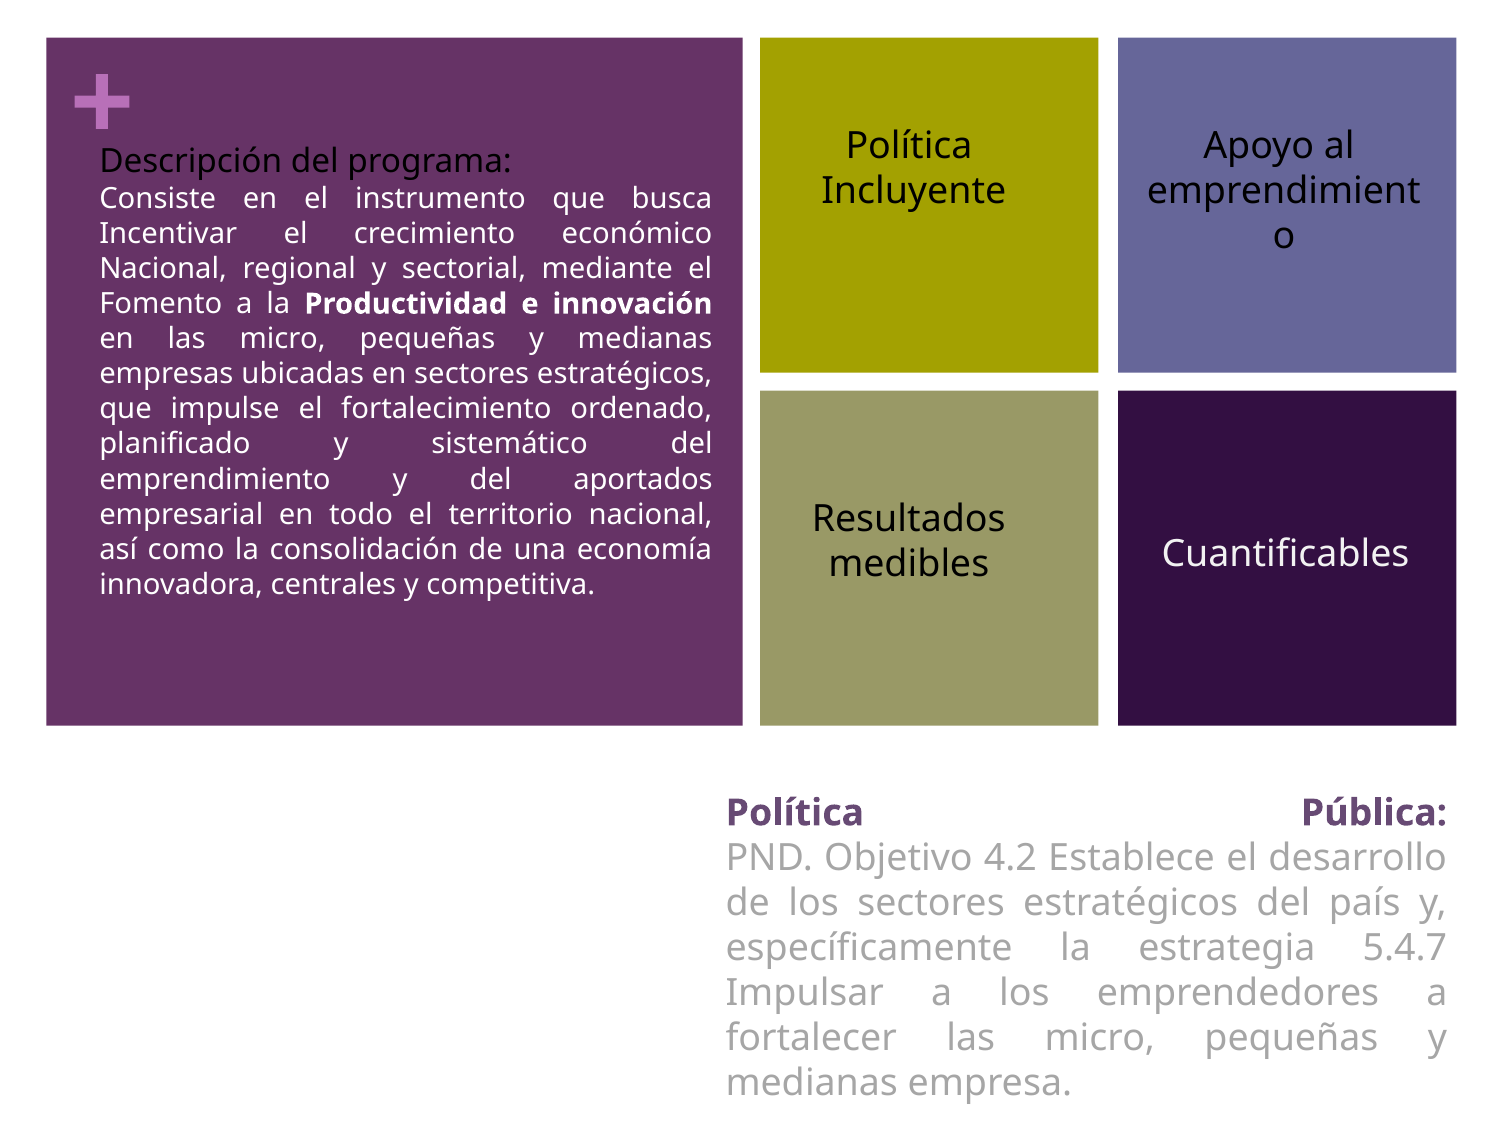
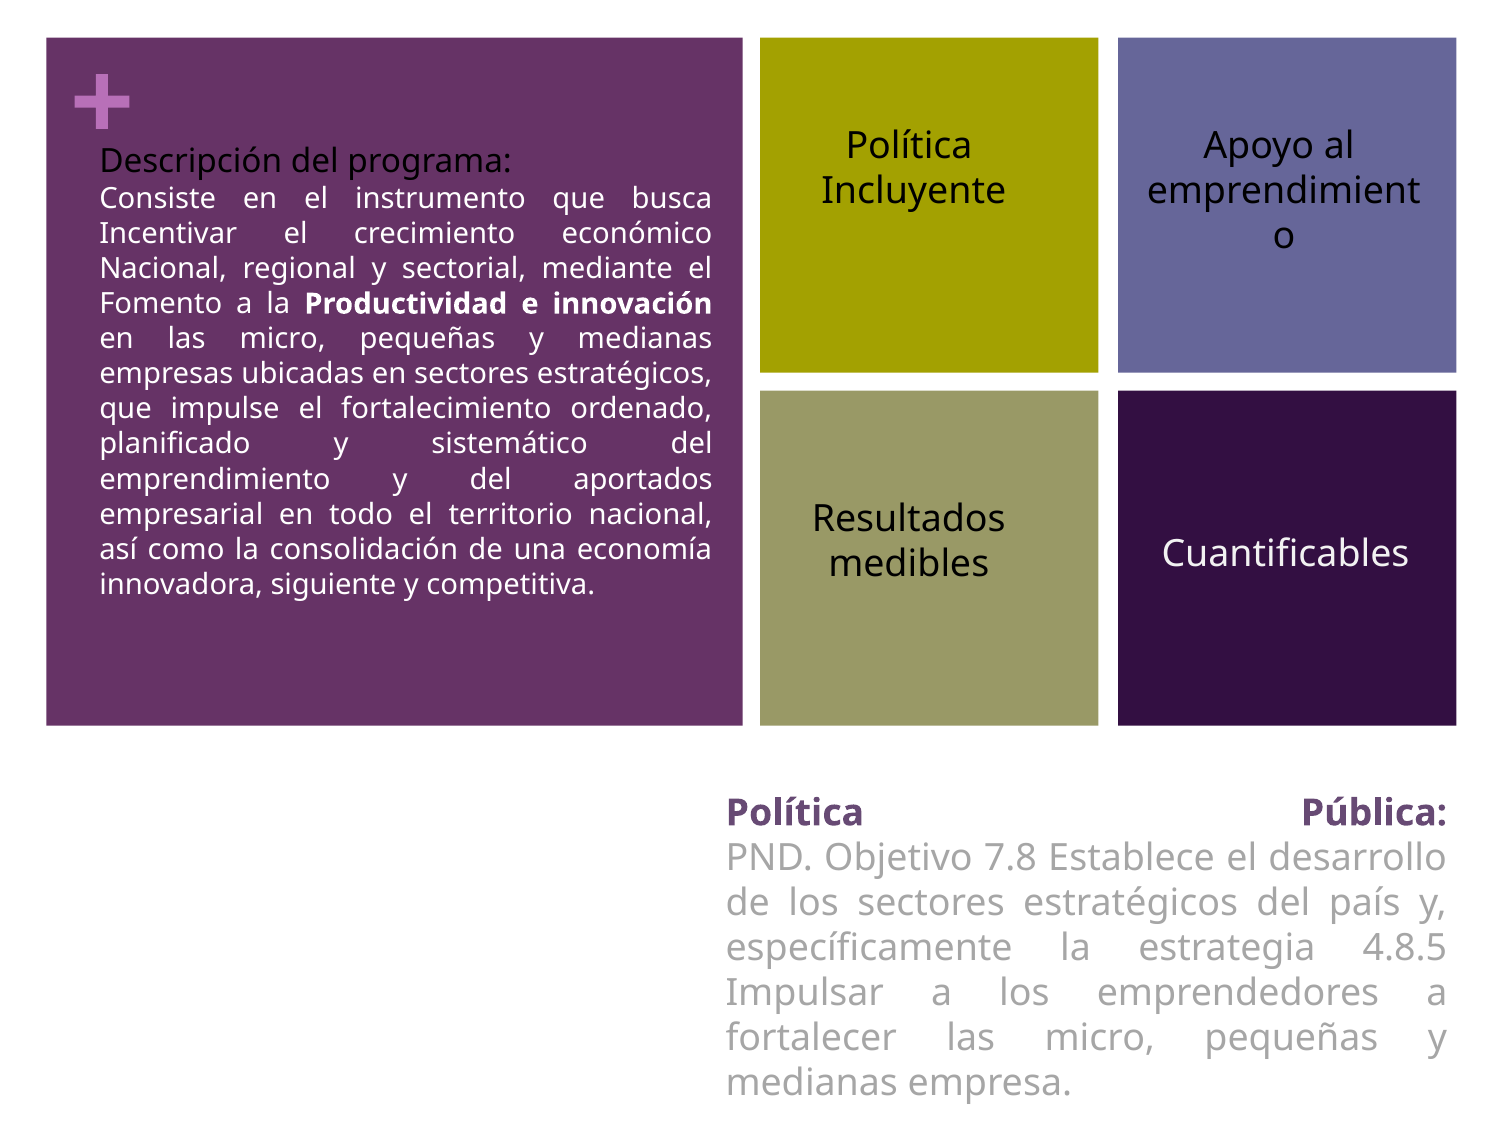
centrales: centrales -> siguiente (333, 585)
4.2: 4.2 -> 7.8 (1010, 858)
5.4.7: 5.4.7 -> 4.8.5 (1405, 948)
